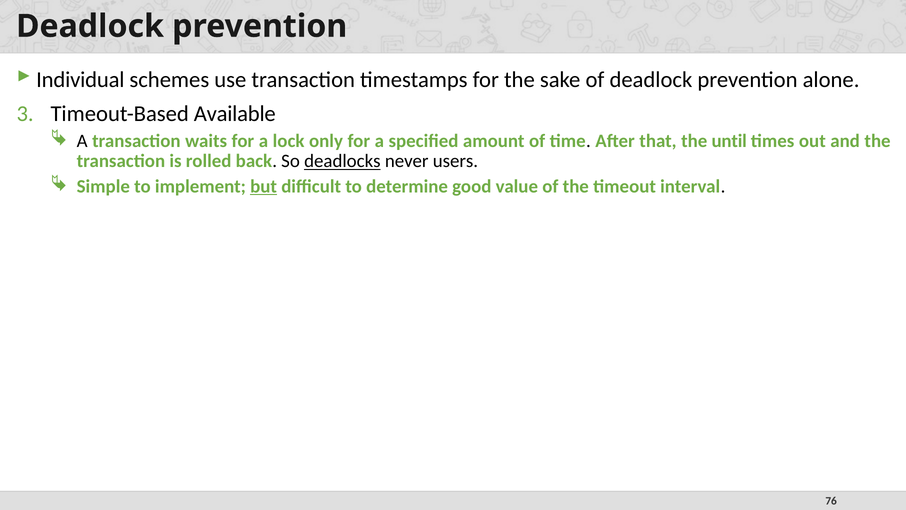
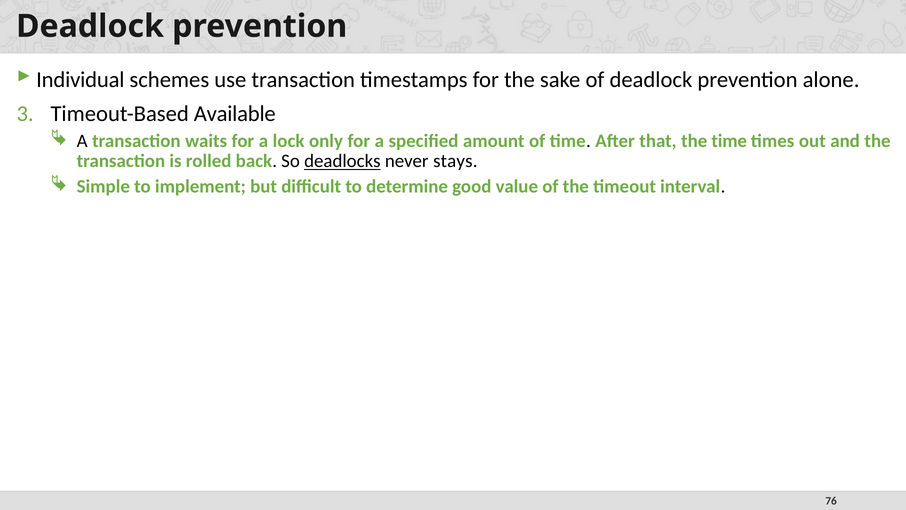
the until: until -> time (729, 141)
users: users -> stays (455, 161)
but underline: present -> none (264, 186)
